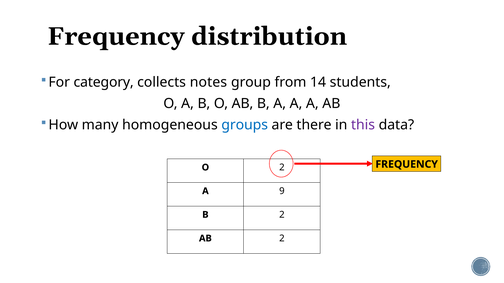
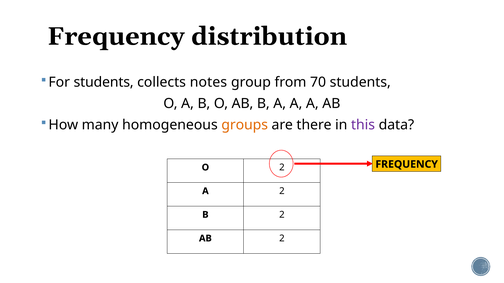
For category: category -> students (104, 82)
14: 14 -> 70 (318, 82)
groups colour: blue -> orange (245, 125)
A 9: 9 -> 2 (282, 191)
